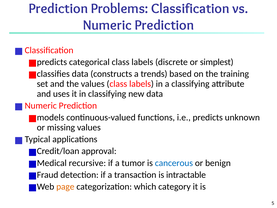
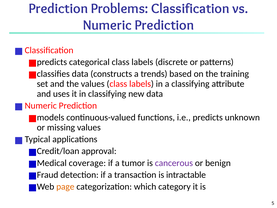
simplest: simplest -> patterns (217, 62)
recursive: recursive -> coverage (87, 163)
cancerous colour: blue -> purple (174, 163)
